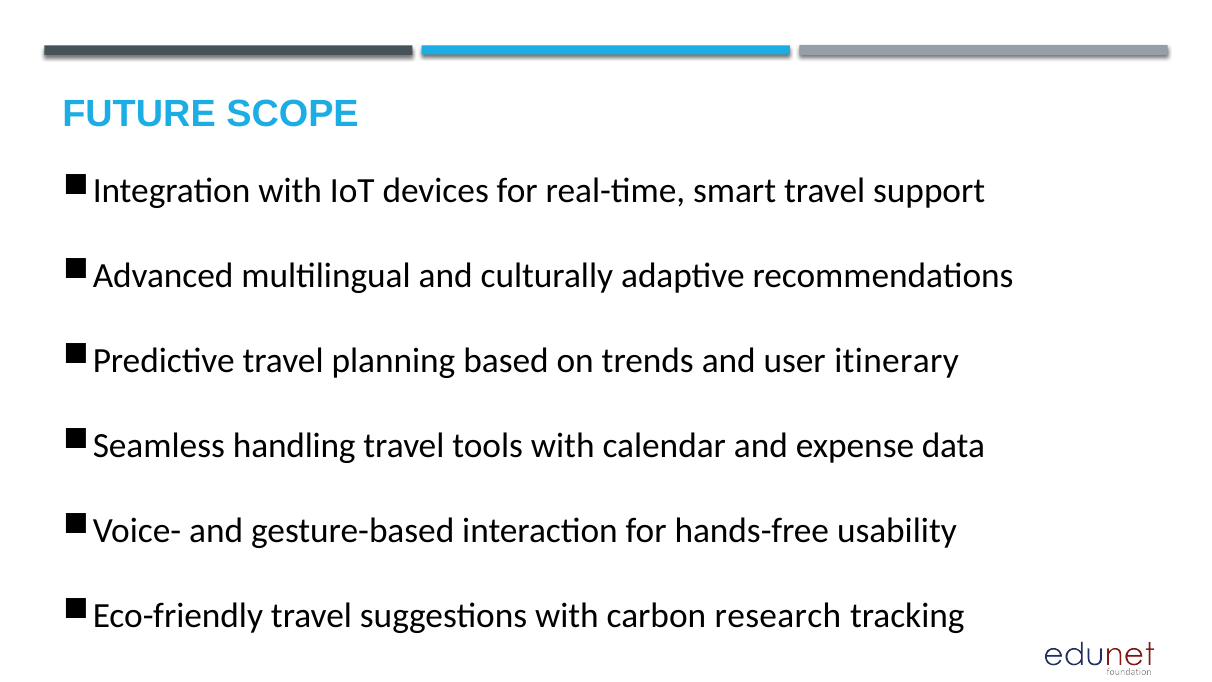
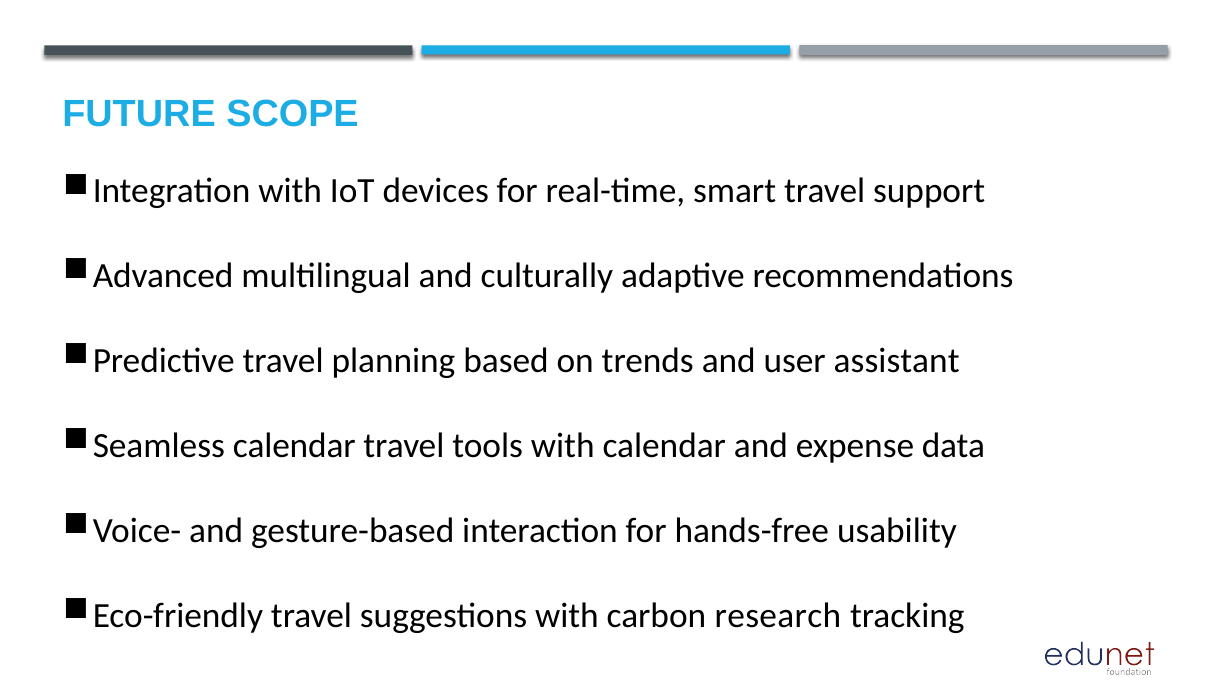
itinerary: itinerary -> assistant (897, 361)
Seamless handling: handling -> calendar (294, 446)
